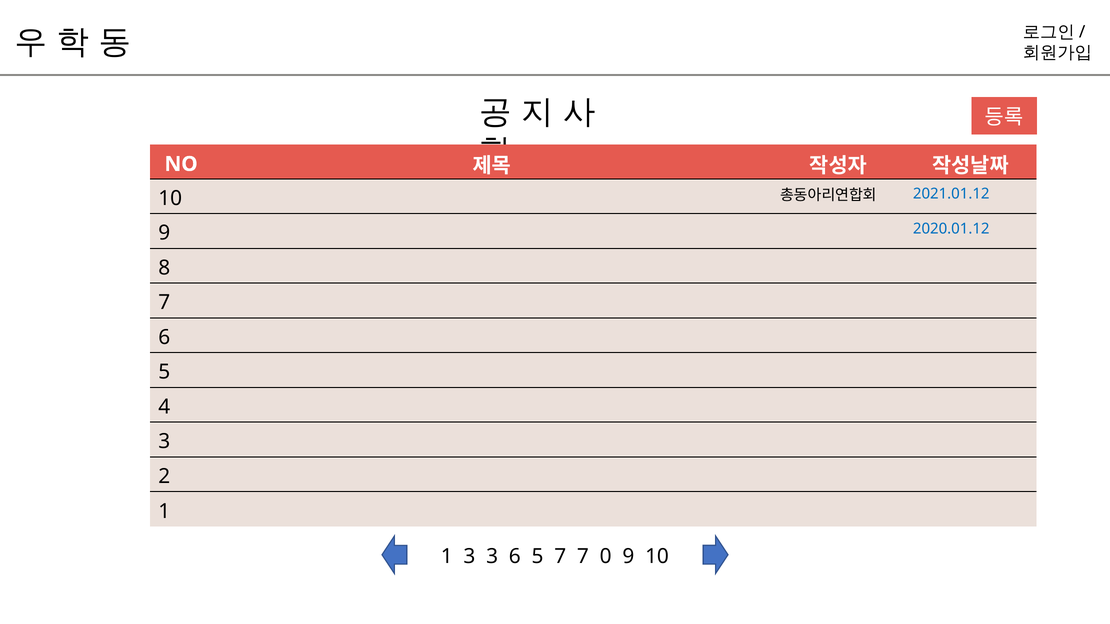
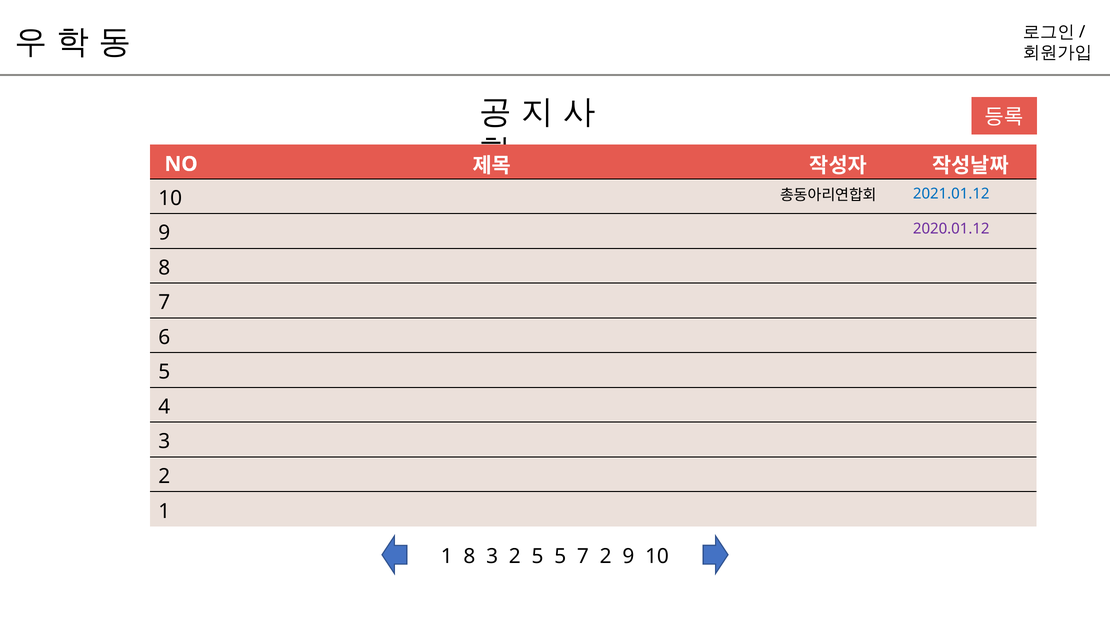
2020.01.12 colour: blue -> purple (951, 229)
1 3: 3 -> 8 (469, 557)
6: 6 -> 2 (515, 557)
5 7: 7 -> 5 (560, 557)
7 0: 0 -> 2 (606, 557)
